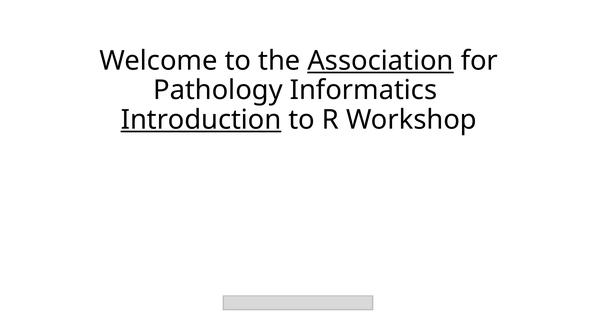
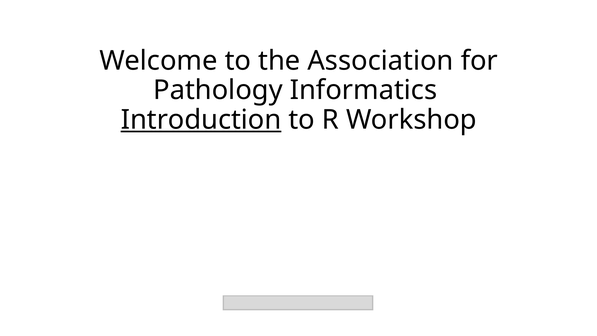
Association underline: present -> none (381, 61)
